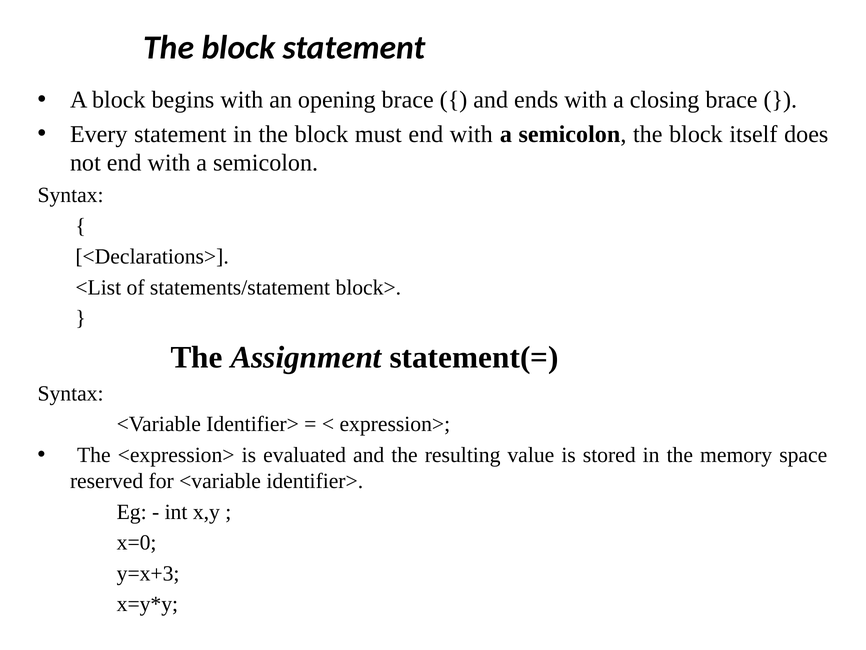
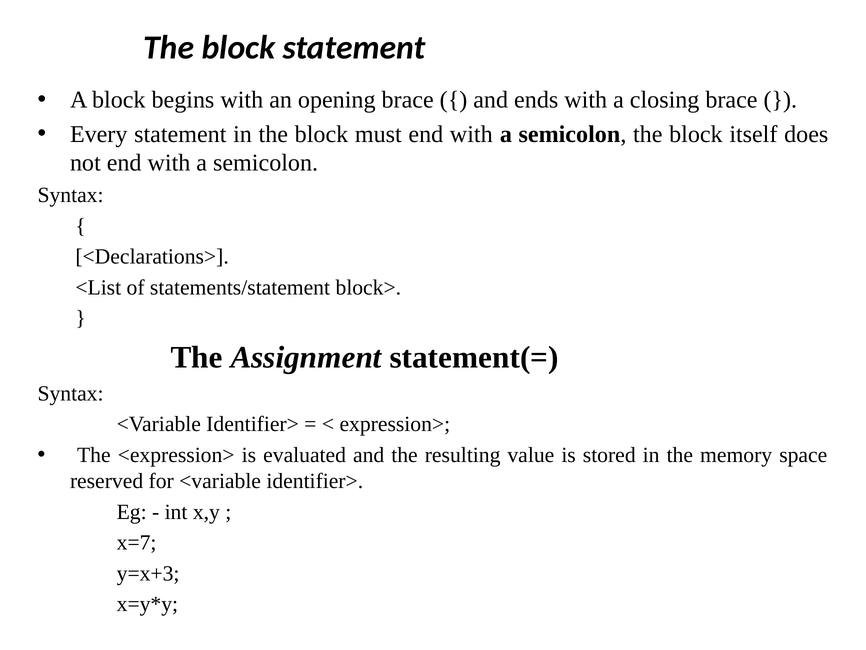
x=0: x=0 -> x=7 (137, 542)
